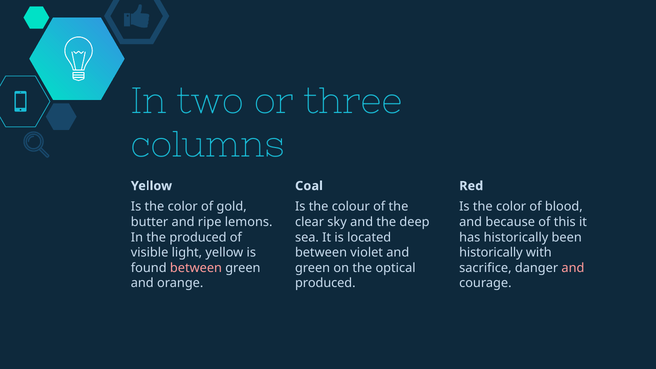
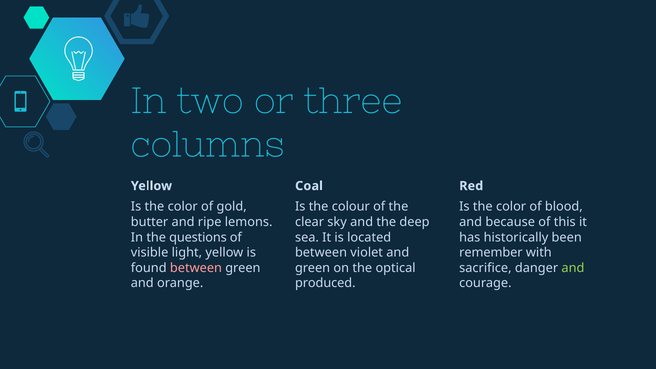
the produced: produced -> questions (198, 237)
historically: historically -> remember (491, 253)
and colour: pink -> light green (573, 268)
